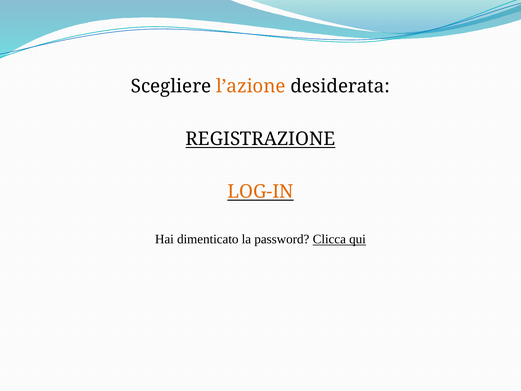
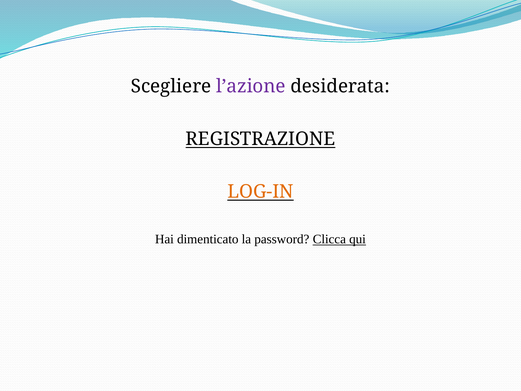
l’azione colour: orange -> purple (251, 86)
